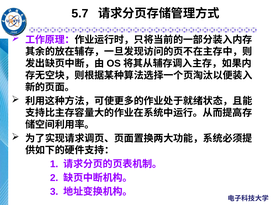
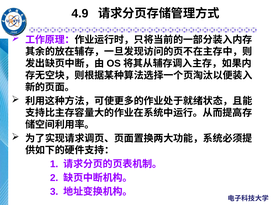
5.7: 5.7 -> 4.9 (80, 13)
